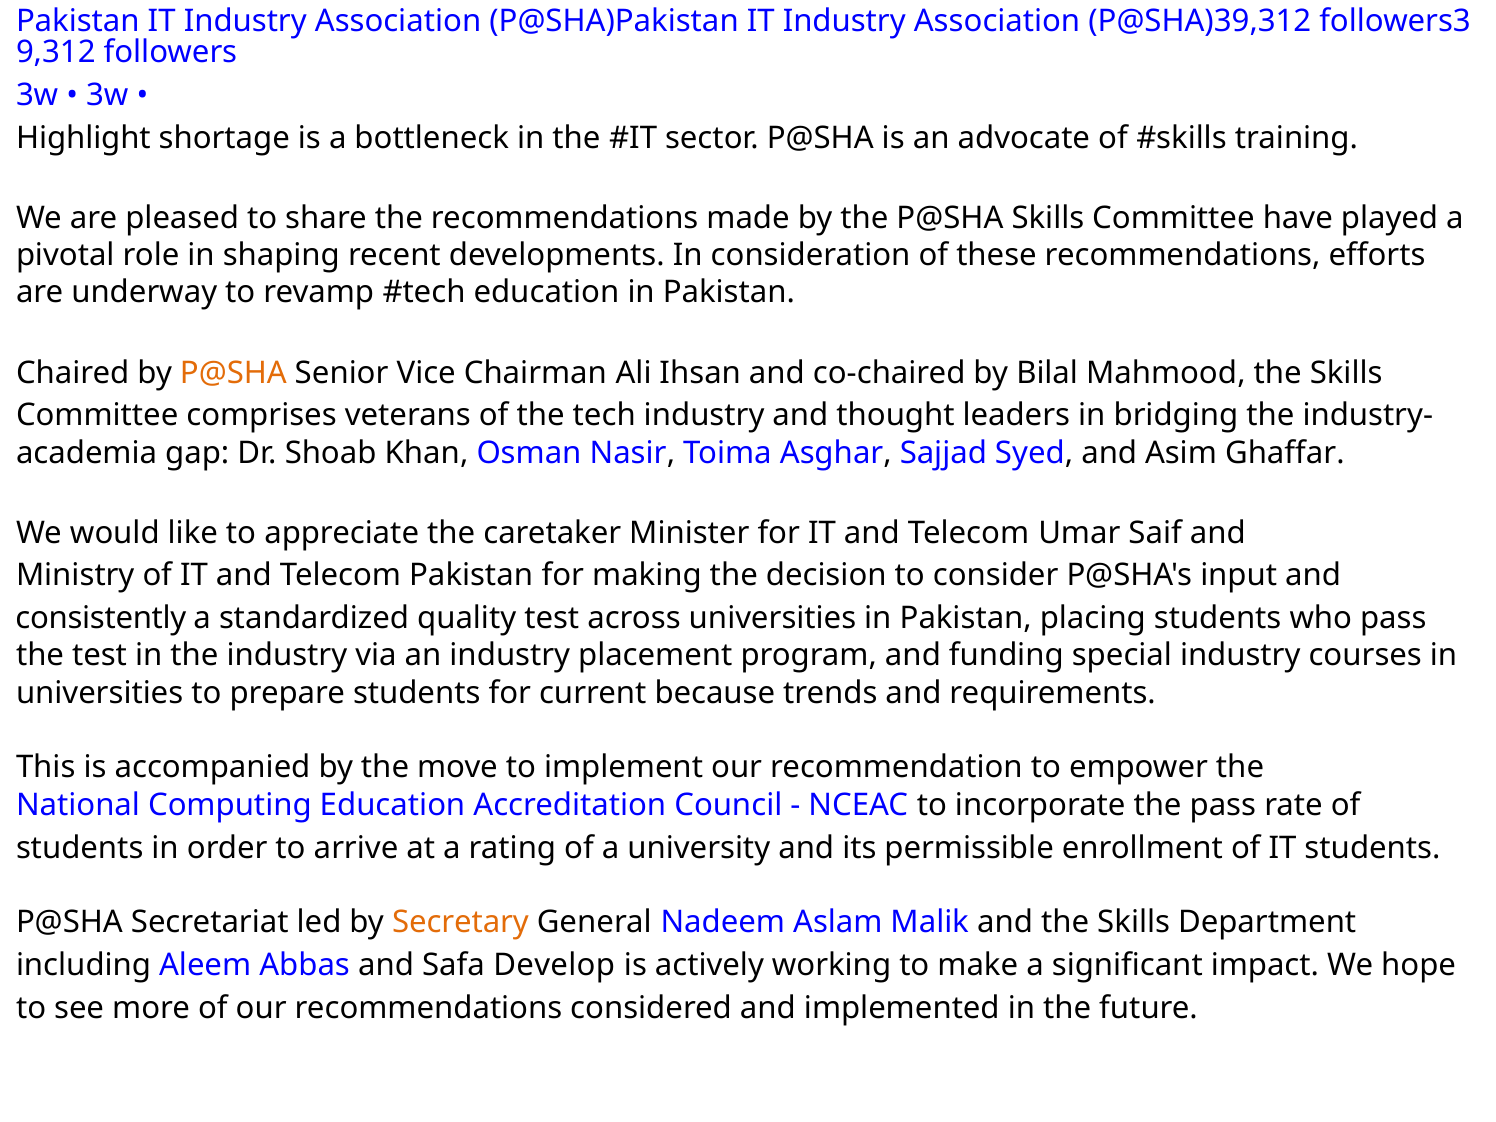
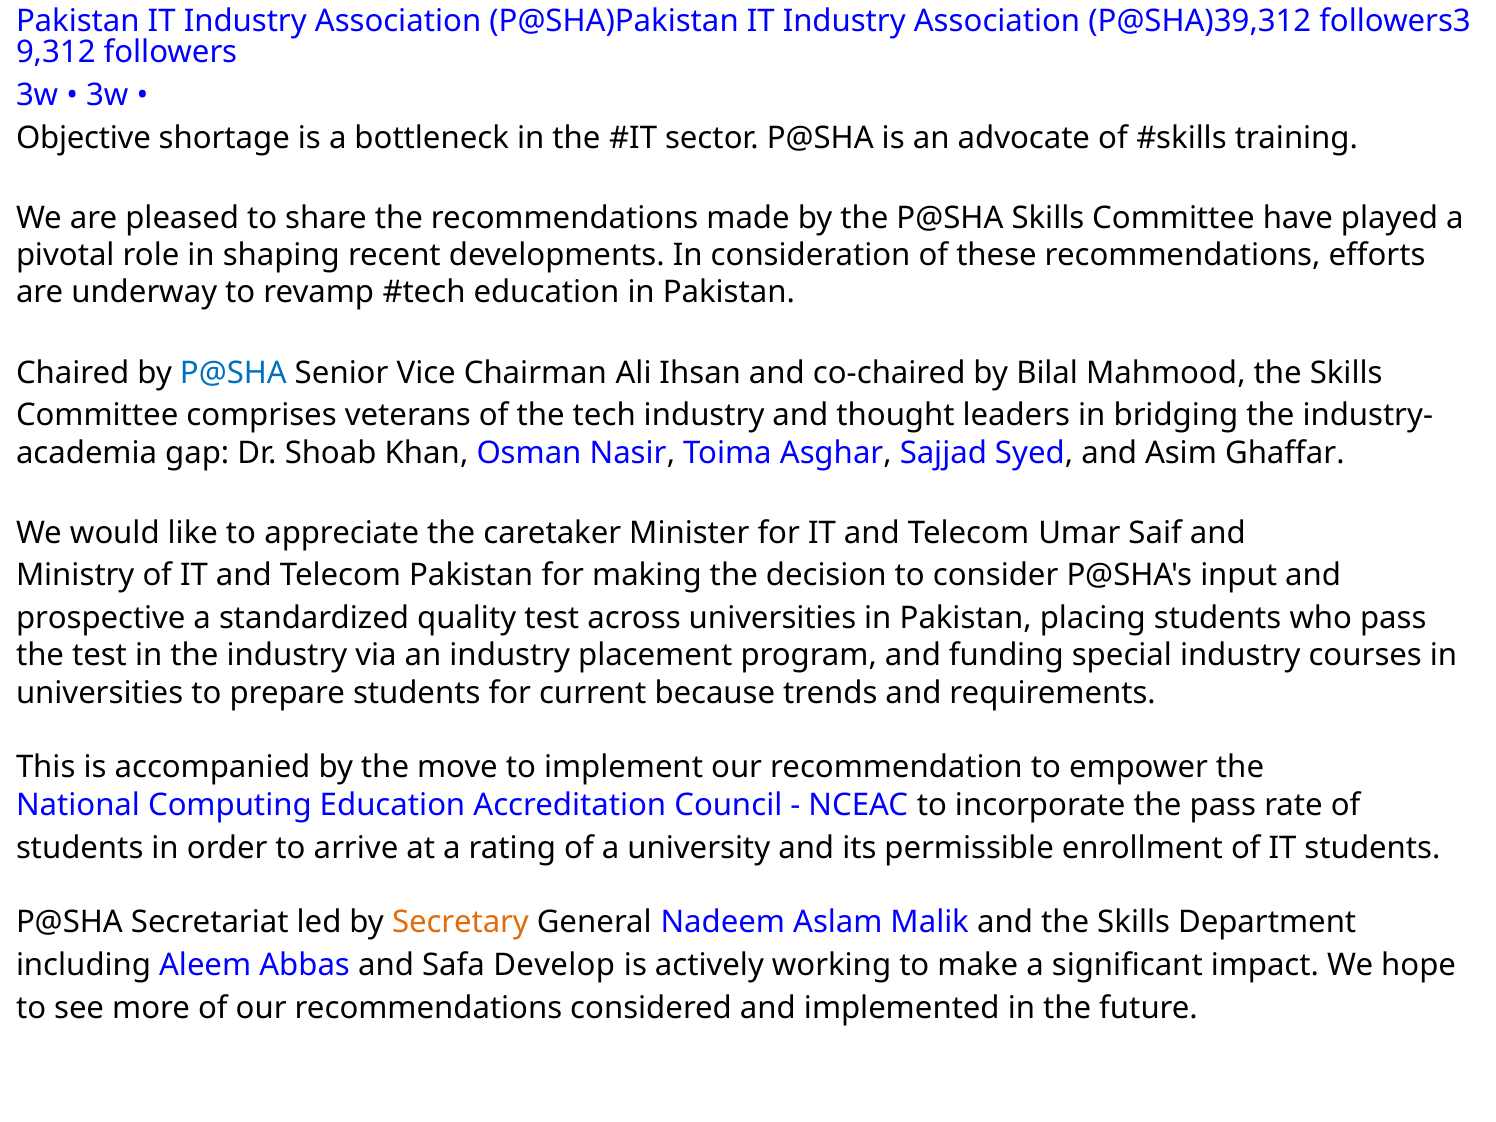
Highlight: Highlight -> Objective (83, 138)
P@SHA colour: orange -> blue (233, 373)
consistently: consistently -> prospective (101, 618)
